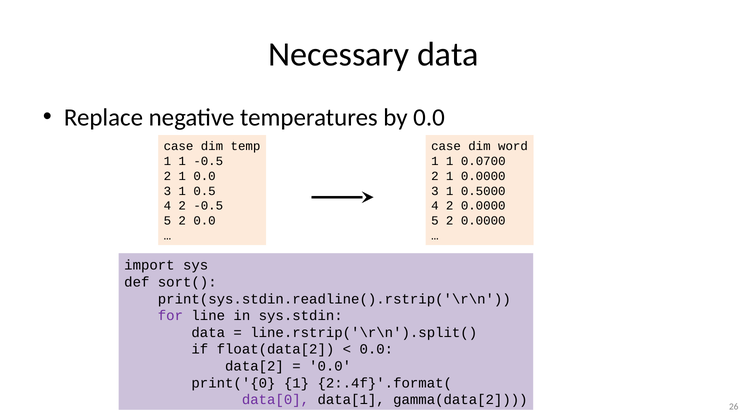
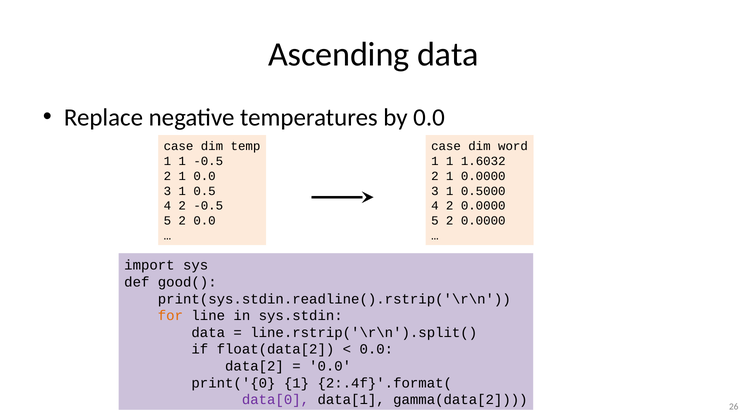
Necessary: Necessary -> Ascending (339, 54)
0.0700: 0.0700 -> 1.6032 (483, 161)
sort(: sort( -> good( (187, 282)
for colour: purple -> orange (170, 316)
